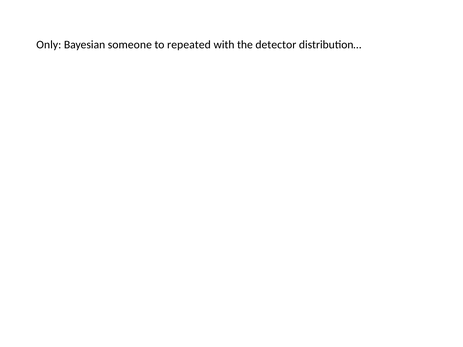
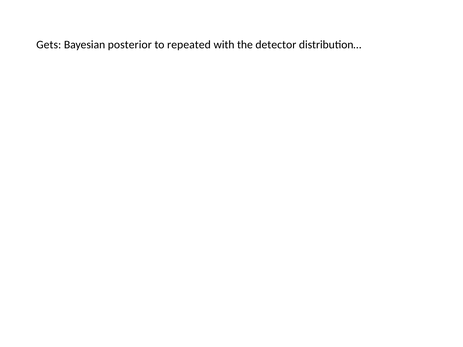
Only: Only -> Gets (49, 45)
someone: someone -> posterior (130, 45)
